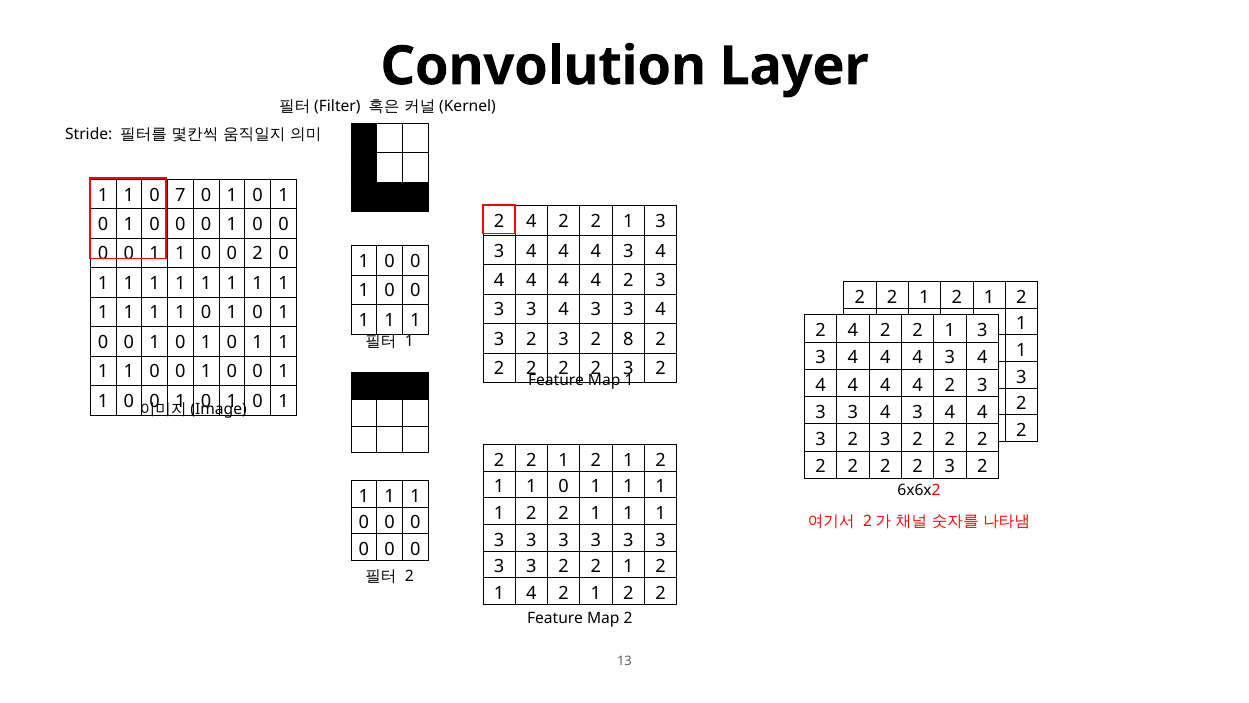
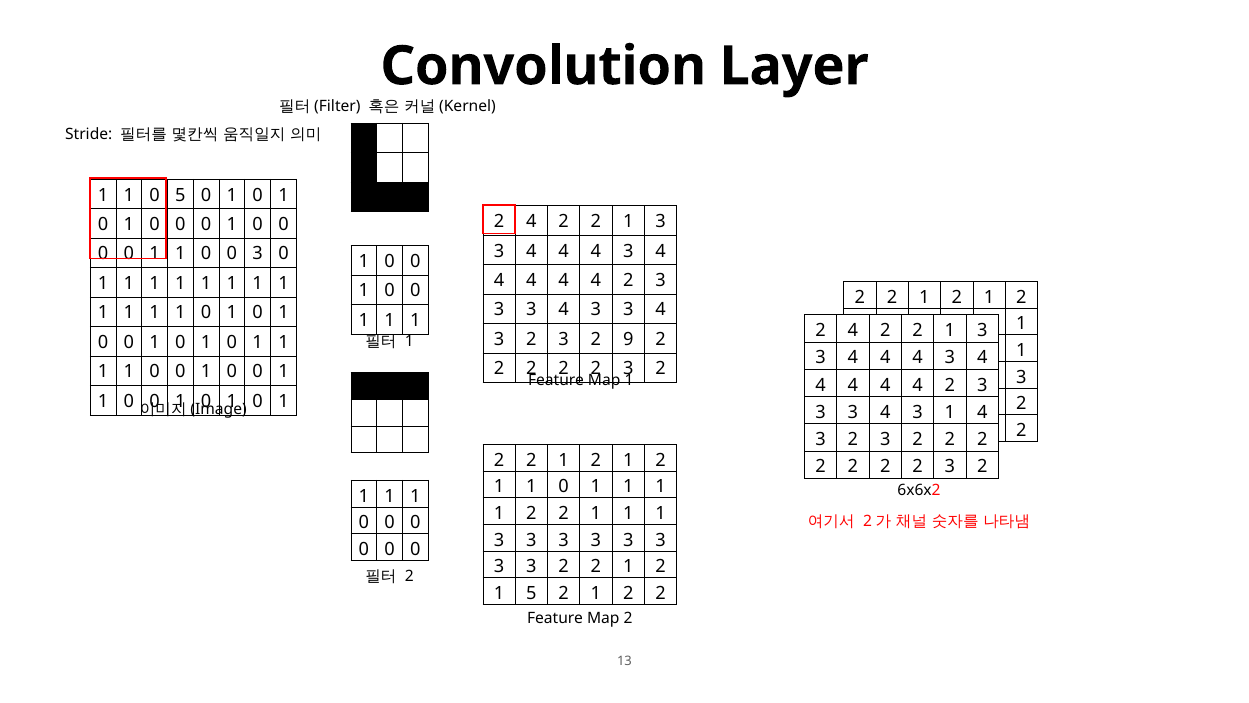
0 7: 7 -> 5 (180, 195)
0 2: 2 -> 3 (258, 254)
8: 8 -> 9 (628, 339)
3 4 3 4: 4 -> 1 (950, 412)
1 4: 4 -> 5 (531, 593)
